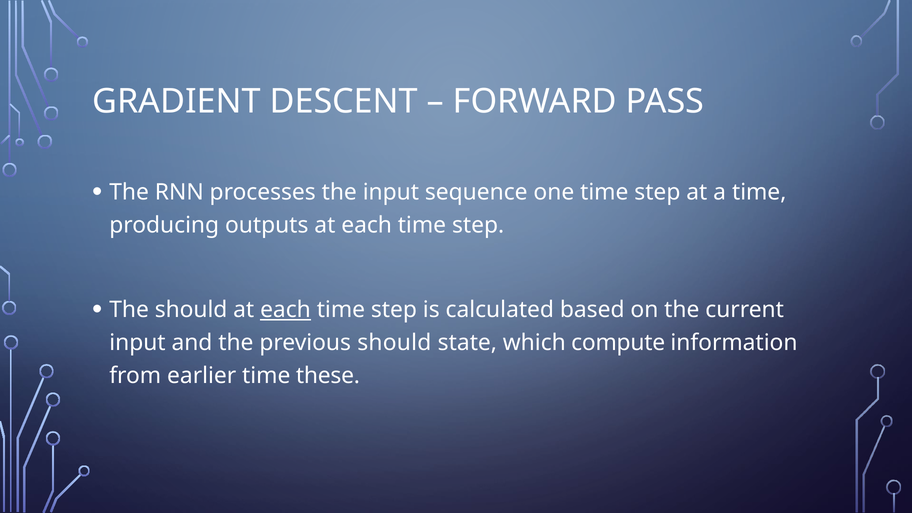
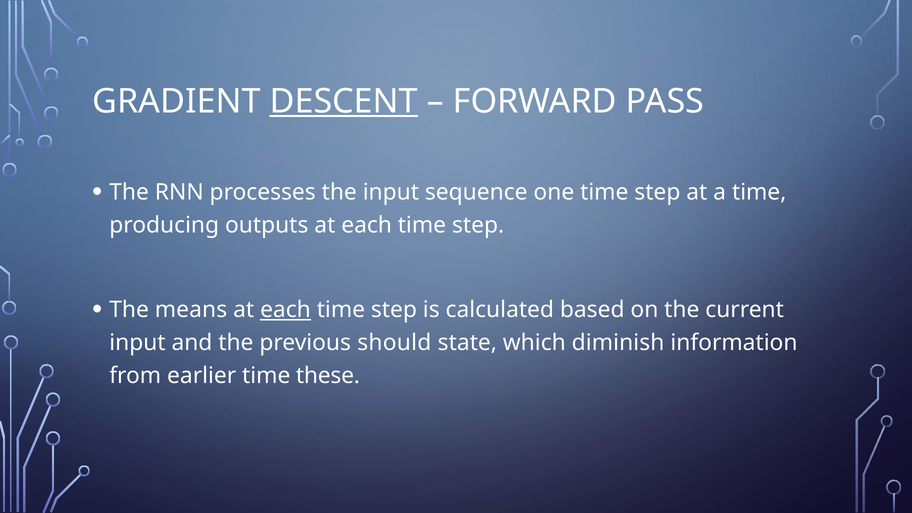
DESCENT underline: none -> present (344, 101)
The should: should -> means (191, 310)
compute: compute -> diminish (618, 343)
